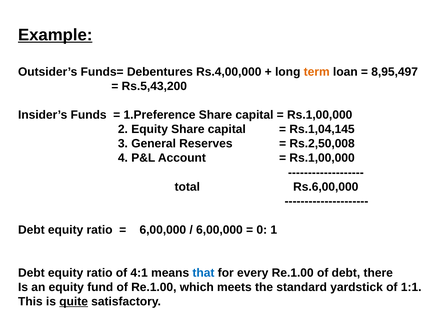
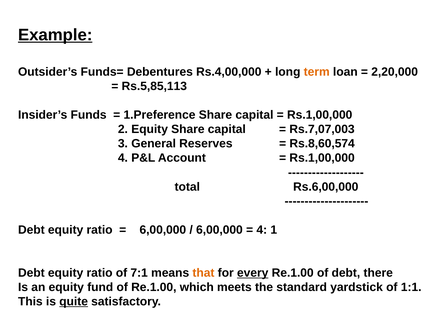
8,95,497: 8,95,497 -> 2,20,000 (395, 72)
Rs.5,43,200: Rs.5,43,200 -> Rs.5,85,113 (154, 86)
Rs.1,04,145: Rs.1,04,145 -> Rs.7,07,003 (322, 129)
Rs.2,50,008: Rs.2,50,008 -> Rs.8,60,574 (322, 144)
0: 0 -> 4 (262, 230)
4:1: 4:1 -> 7:1 (139, 273)
that colour: blue -> orange (203, 273)
every underline: none -> present (253, 273)
